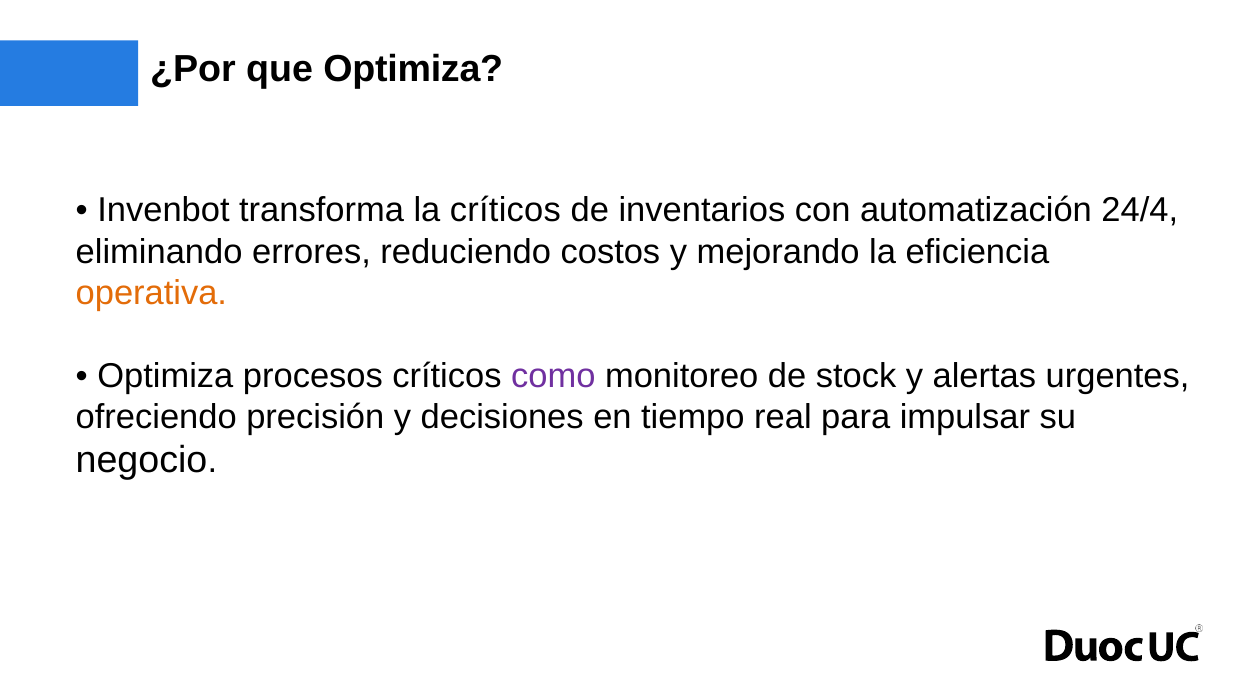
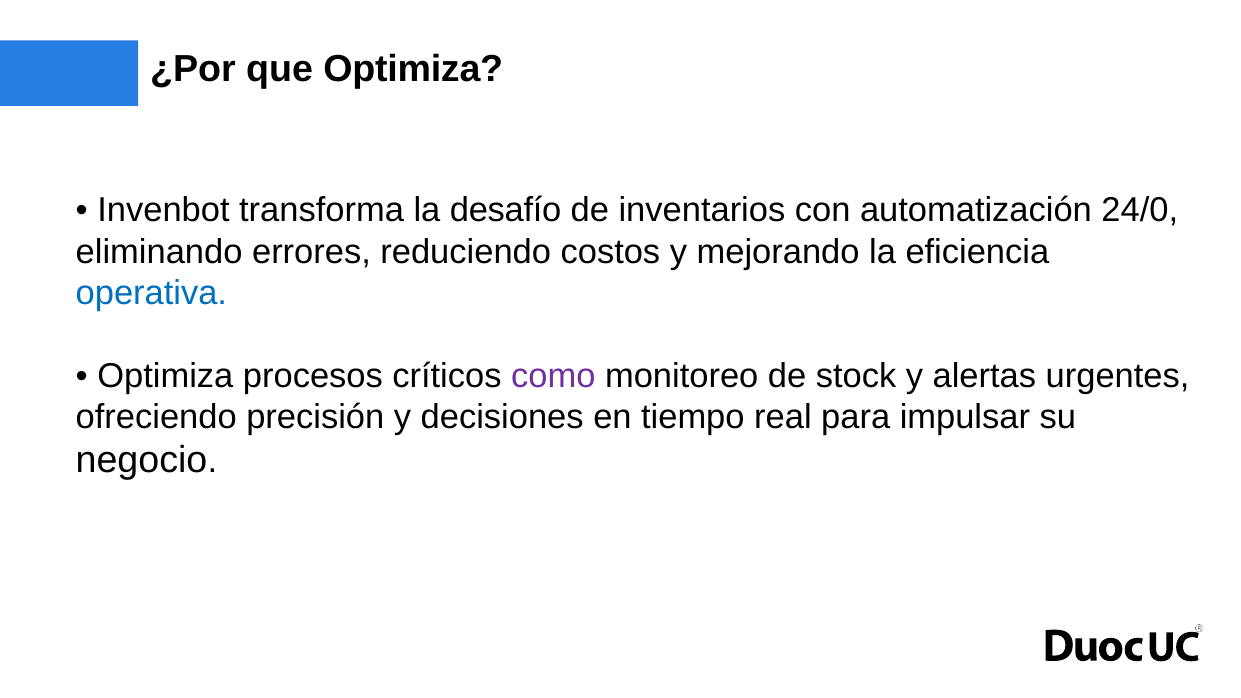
la críticos: críticos -> desafío (506, 210)
24/4: 24/4 -> 24/0 (1140, 210)
operativa colour: orange -> blue (151, 293)
